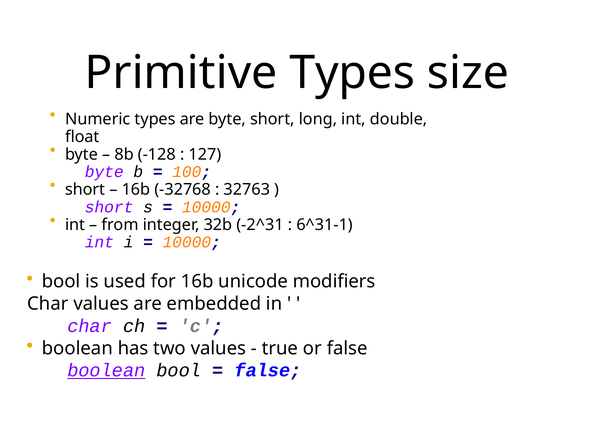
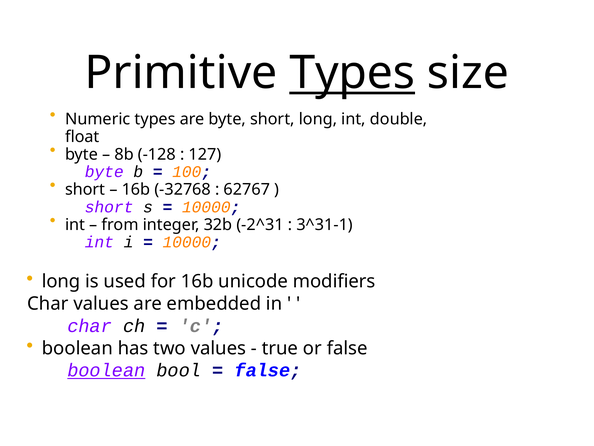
Types underline: none -> present (352, 73)
32763: 32763 -> 62767 (247, 189)
6^31-1: 6^31-1 -> 3^31-1 (325, 224)
bool: bool -> long (61, 281)
